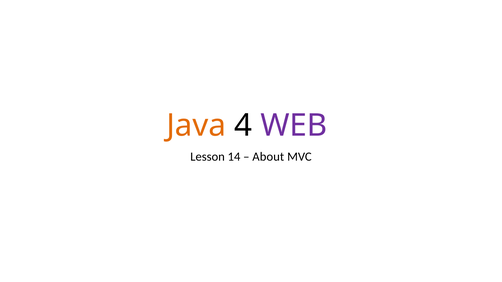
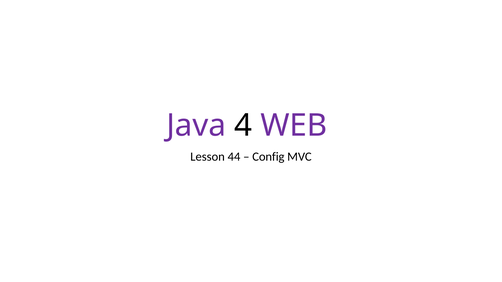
Java colour: orange -> purple (196, 125)
14: 14 -> 44 (234, 157)
About: About -> Config (268, 157)
